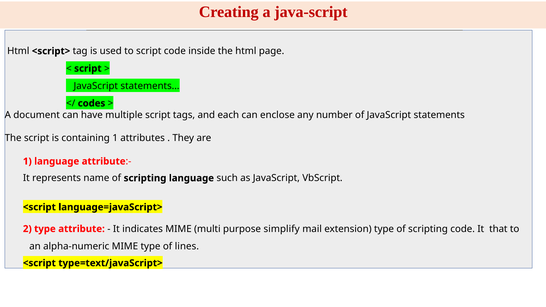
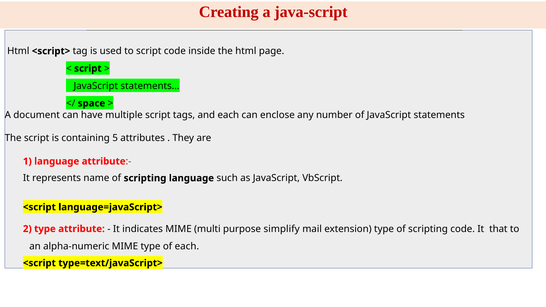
codes: codes -> space (91, 103)
containing 1: 1 -> 5 (115, 138)
of lines: lines -> each (187, 246)
